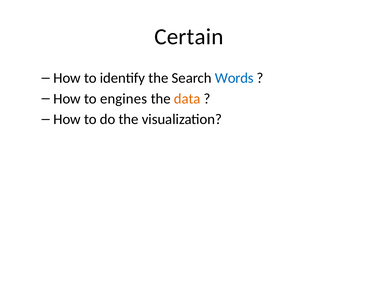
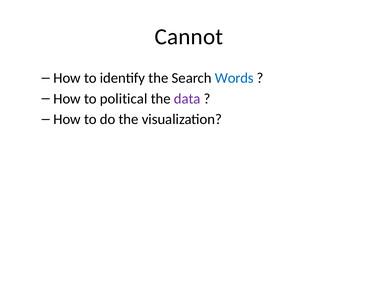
Certain: Certain -> Cannot (189, 37)
engines: engines -> political (124, 98)
data colour: orange -> purple (187, 98)
